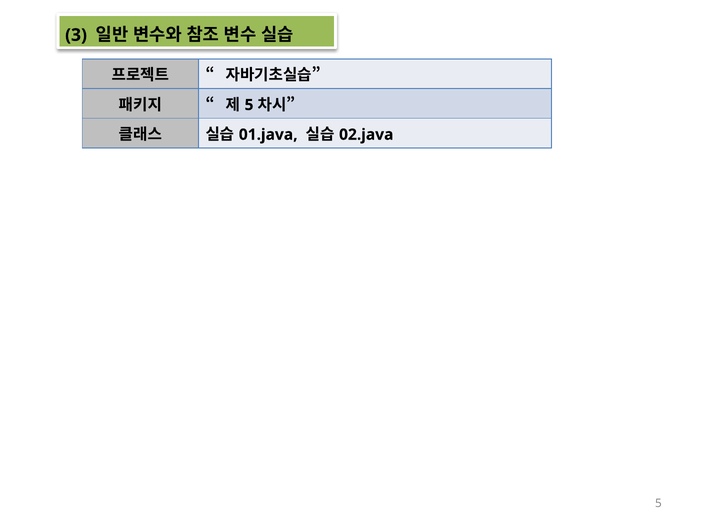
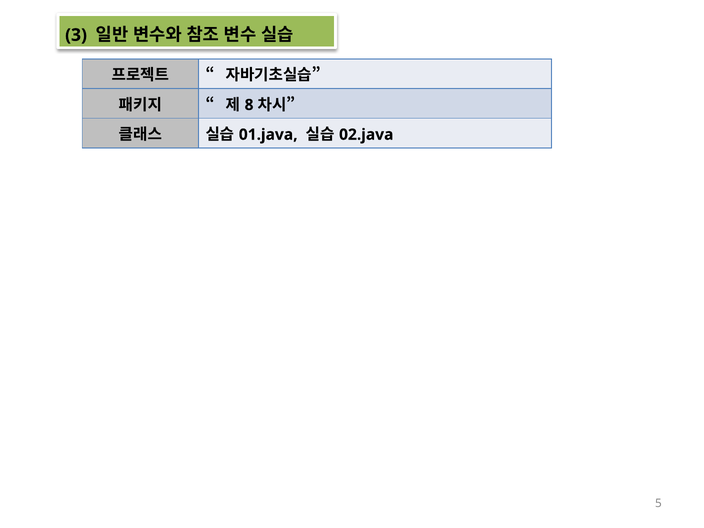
5: 5 -> 8 (249, 105)
